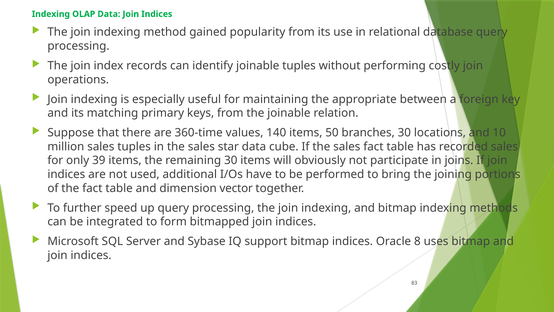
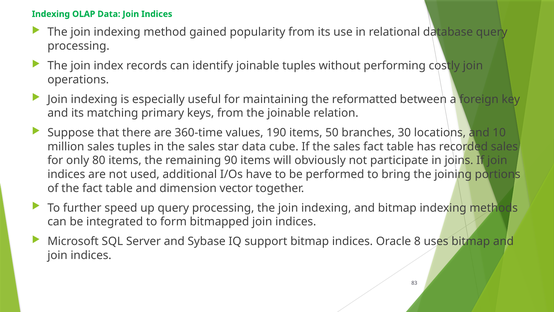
appropriate: appropriate -> reformatted (365, 99)
140: 140 -> 190 (276, 133)
39: 39 -> 80 (99, 160)
remaining 30: 30 -> 90 (231, 160)
